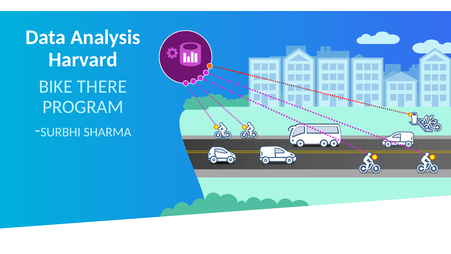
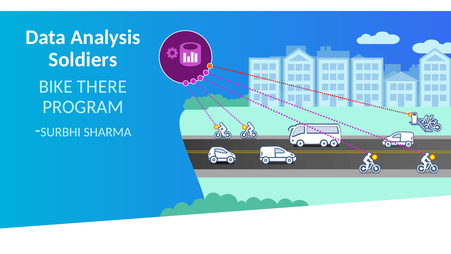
Harvard: Harvard -> Soldiers (83, 60)
